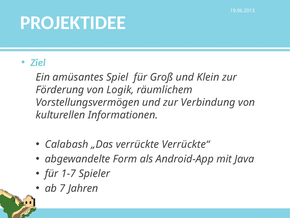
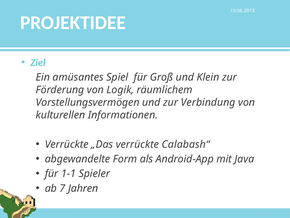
Calabash: Calabash -> Verrückte (67, 144)
Verrückte“: Verrückte“ -> Calabash“ (186, 144)
1-7: 1-7 -> 1-1 (68, 173)
